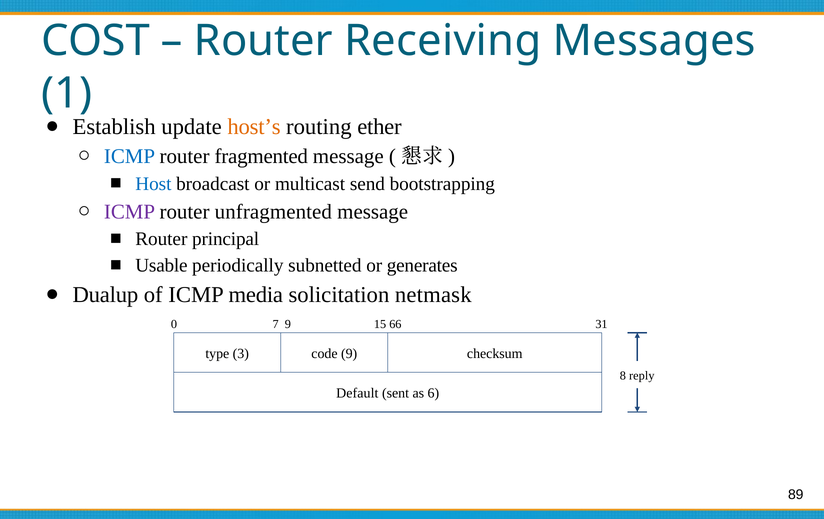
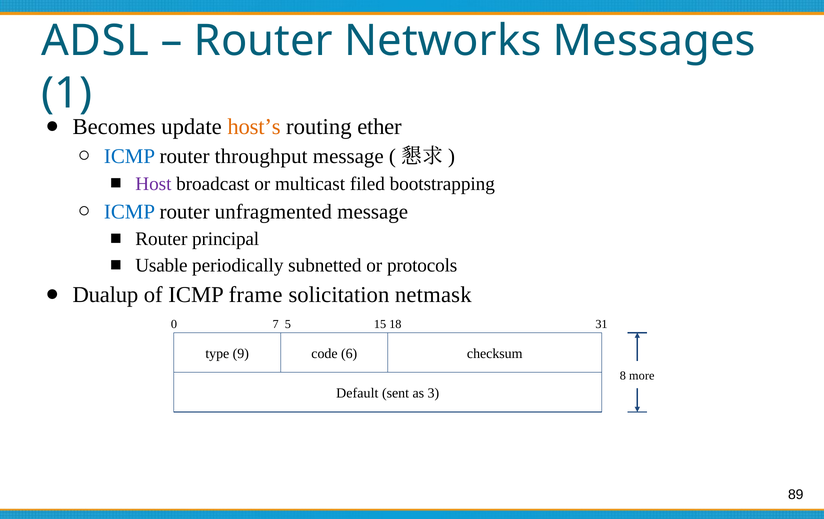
COST: COST -> ADSL (95, 41)
Receiving: Receiving -> Networks (443, 41)
Establish: Establish -> Becomes (114, 127)
fragmented: fragmented -> throughput (261, 156)
Host colour: blue -> purple (153, 184)
send: send -> filed (367, 184)
ICMP colour: purple -> blue (130, 212)
generates: generates -> protocols (422, 266)
media: media -> frame (256, 295)
7 9: 9 -> 5 (288, 325)
66: 66 -> 18 (395, 325)
3: 3 -> 9 (241, 354)
code 9: 9 -> 6 (349, 354)
reply: reply -> more (642, 376)
6: 6 -> 3 (433, 393)
